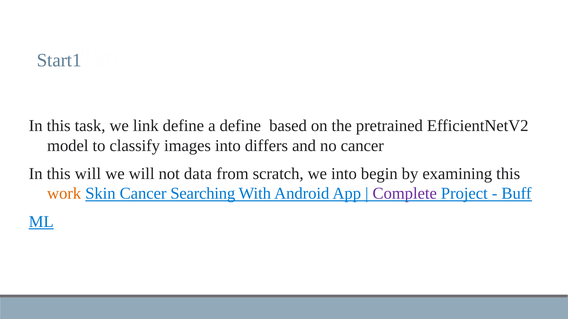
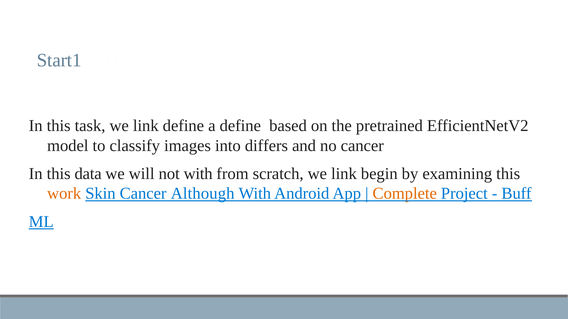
this will: will -> data (88, 174)
not data: data -> with (198, 174)
scratch we into: into -> link (344, 174)
Searching: Searching -> Although (203, 194)
Complete colour: purple -> orange (405, 194)
